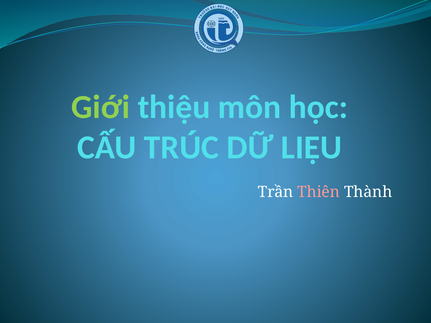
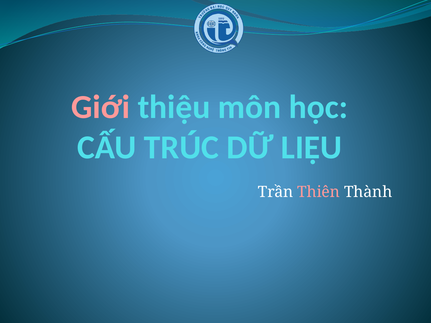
Giới colour: light green -> pink (101, 107)
